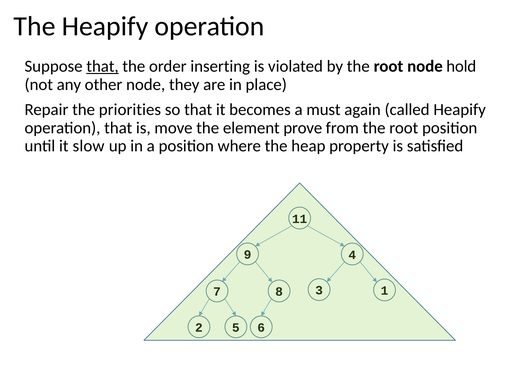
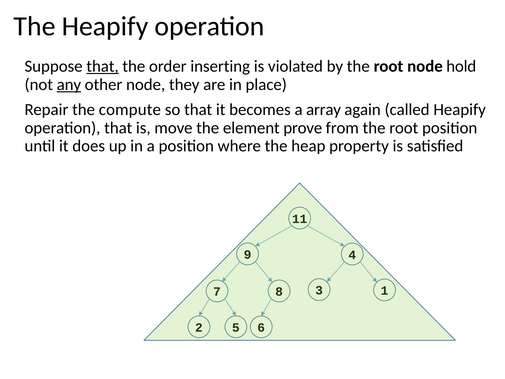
any underline: none -> present (69, 84)
priorities: priorities -> compute (130, 110)
must: must -> array (324, 110)
slow: slow -> does (89, 146)
